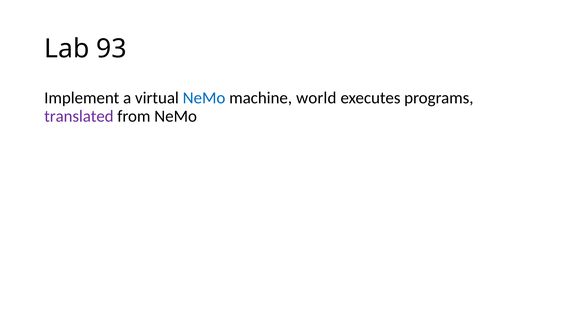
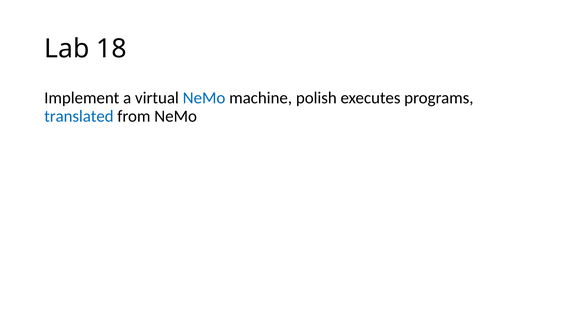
93: 93 -> 18 (111, 49)
world: world -> polish (316, 98)
translated colour: purple -> blue (79, 116)
